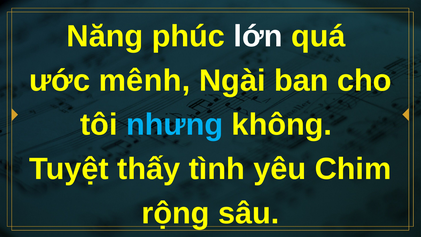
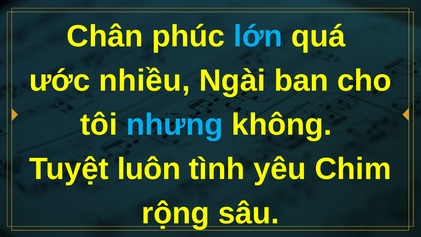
Năng: Năng -> Chân (105, 36)
lớn colour: white -> light blue (258, 36)
mênh: mênh -> nhiều (145, 81)
thấy: thấy -> luôn (149, 169)
